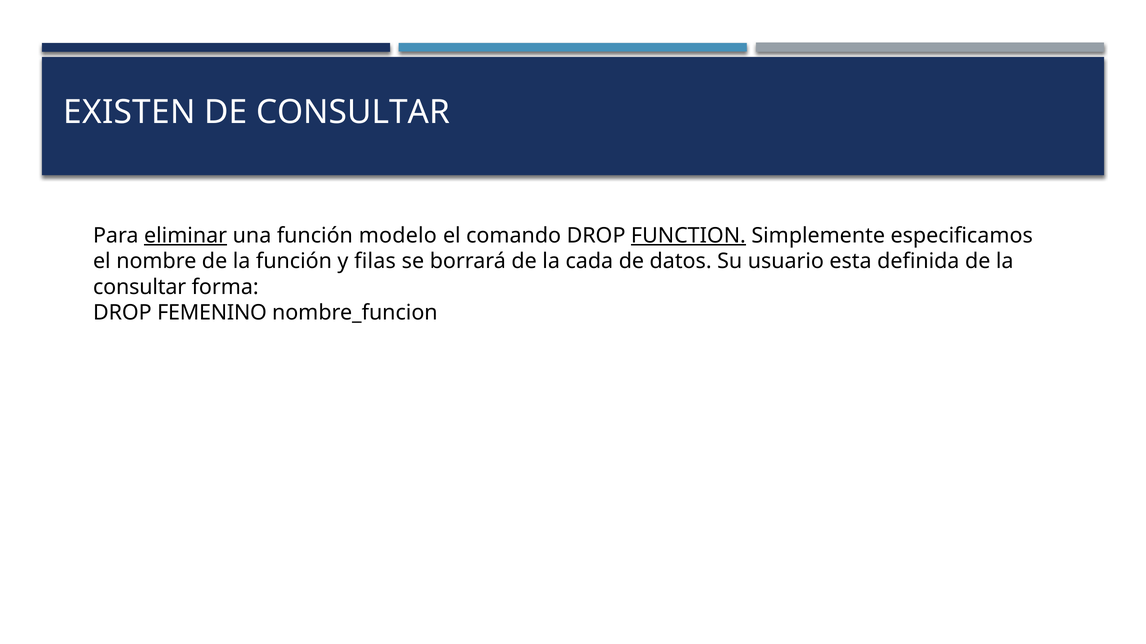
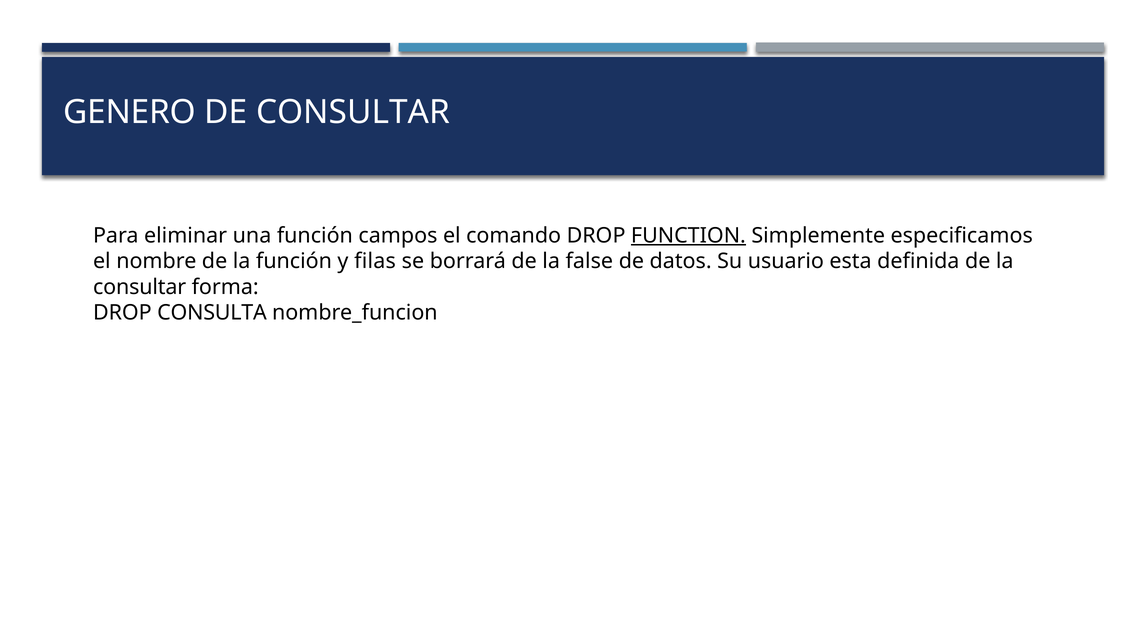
EXISTEN: EXISTEN -> GENERO (130, 113)
eliminar underline: present -> none (186, 236)
modelo: modelo -> campos (398, 236)
cada: cada -> false (589, 262)
FEMENINO: FEMENINO -> CONSULTA (212, 313)
